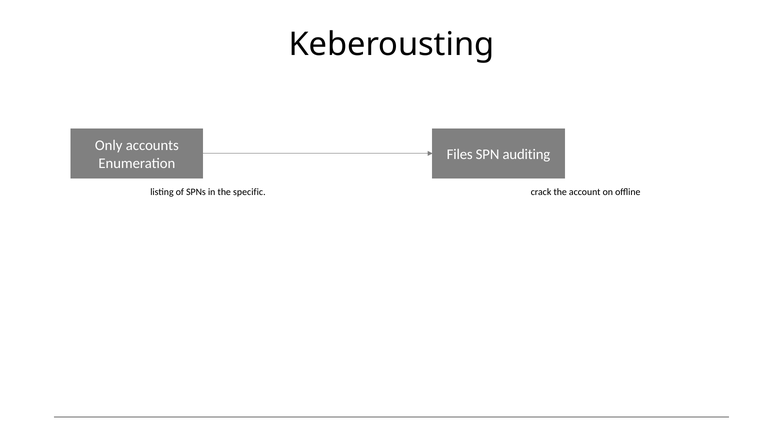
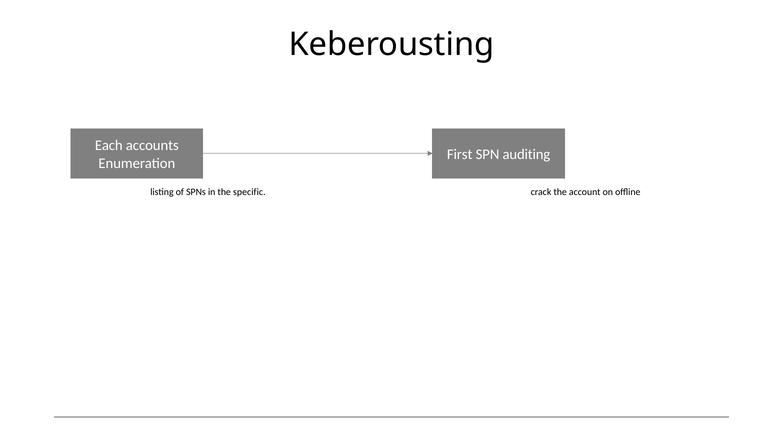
Only: Only -> Each (109, 145)
Files: Files -> First (460, 154)
